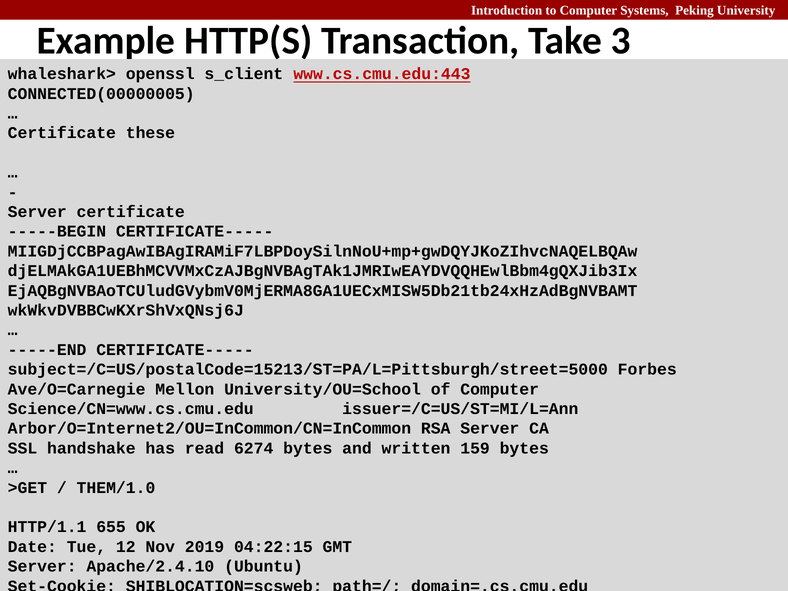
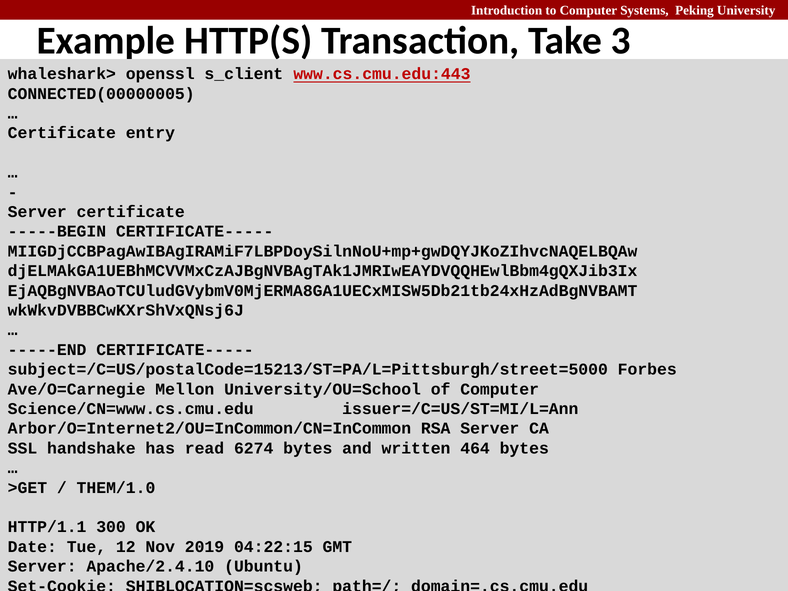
these: these -> entry (150, 133)
159: 159 -> 464 (475, 448)
655: 655 -> 300 (111, 527)
